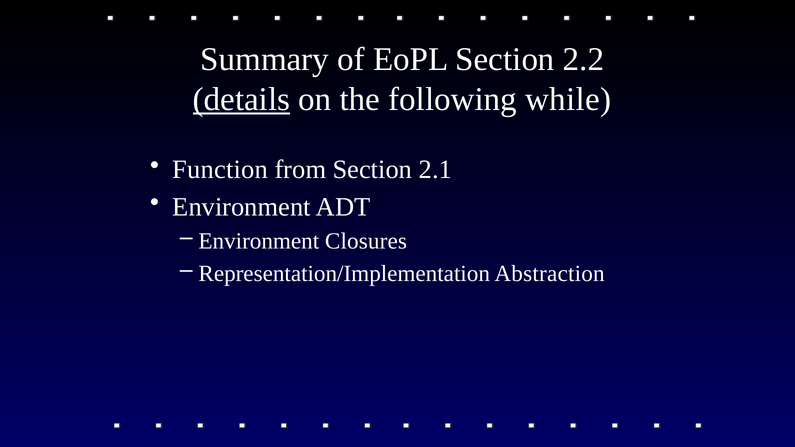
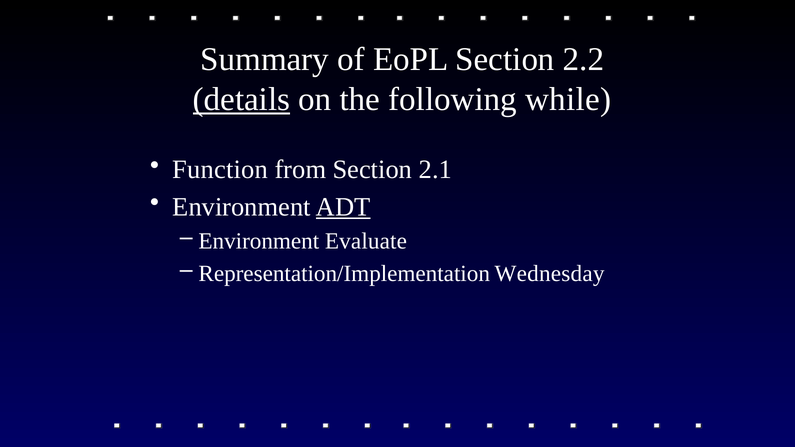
ADT underline: none -> present (343, 207)
Closures: Closures -> Evaluate (366, 241)
Abstraction: Abstraction -> Wednesday (550, 274)
